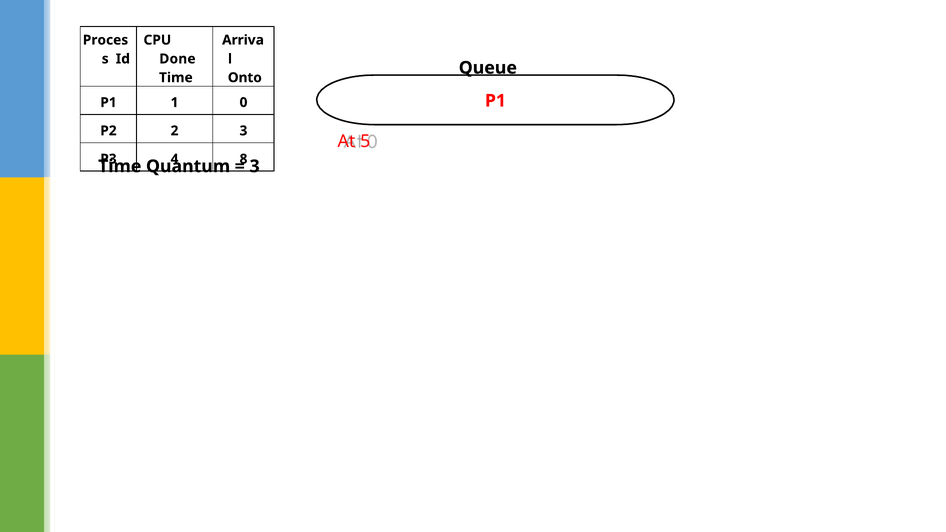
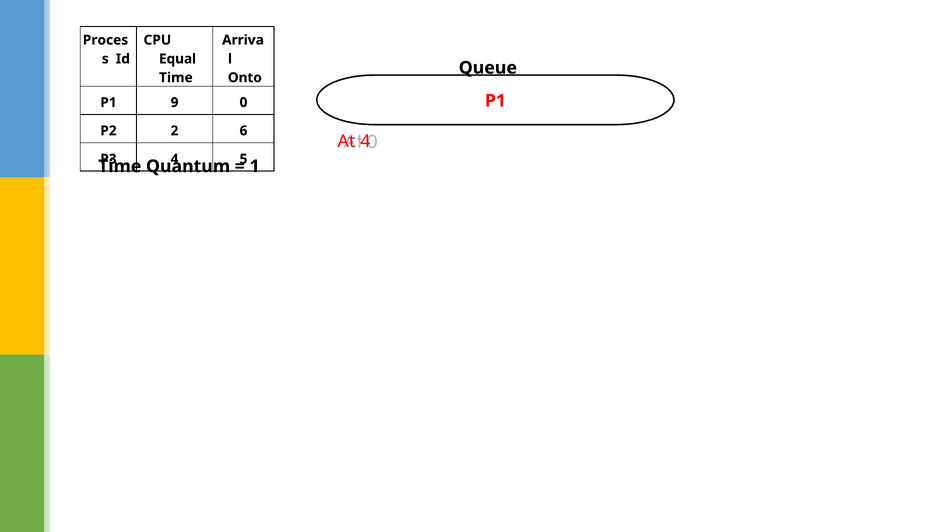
Done: Done -> Equal (178, 59)
1: 1 -> 9 (175, 103)
2 3: 3 -> 6 (243, 131)
At 5: 5 -> 4 (365, 141)
8: 8 -> 5 (243, 159)
3: 3 -> 1 (255, 166)
